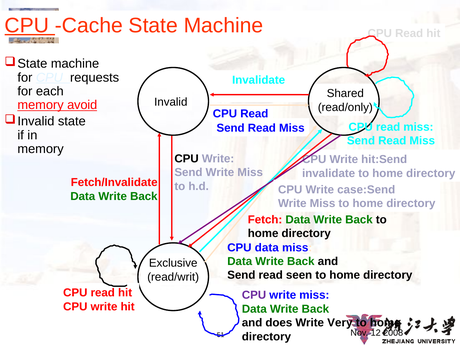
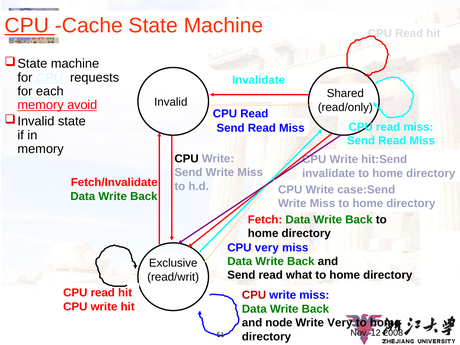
CPU data: data -> very (267, 248)
seen: seen -> what (299, 275)
CPU colour: purple -> red (254, 295)
does: does -> node (279, 323)
